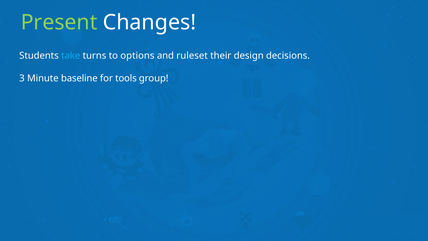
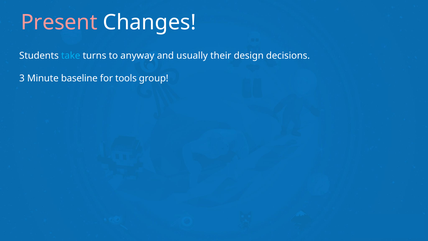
Present colour: light green -> pink (59, 22)
options: options -> anyway (137, 56)
ruleset: ruleset -> usually (192, 56)
